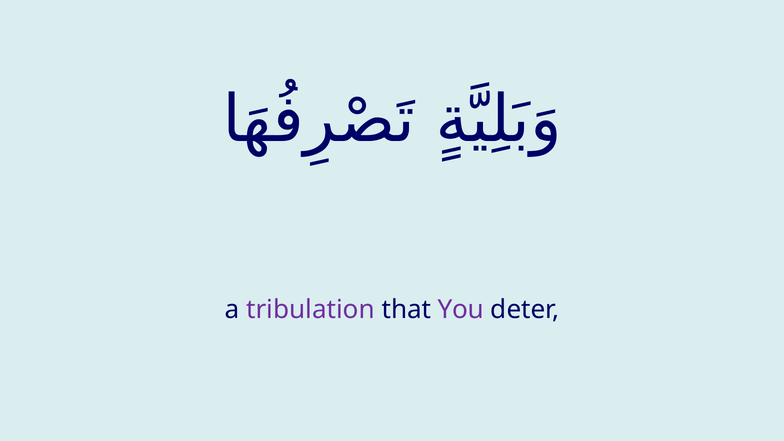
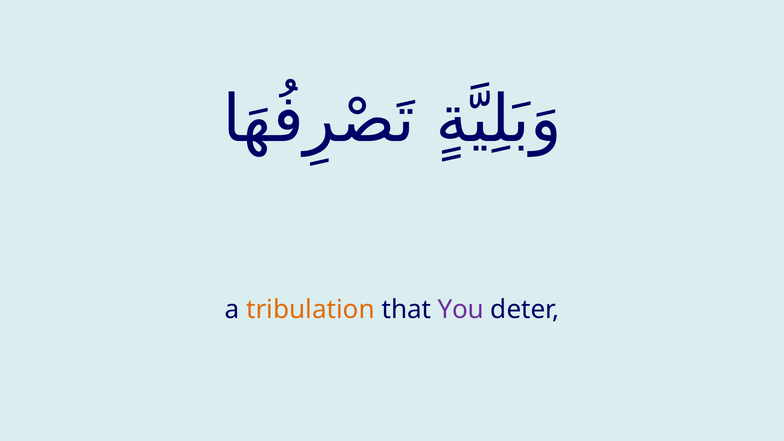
tribulation colour: purple -> orange (310, 310)
